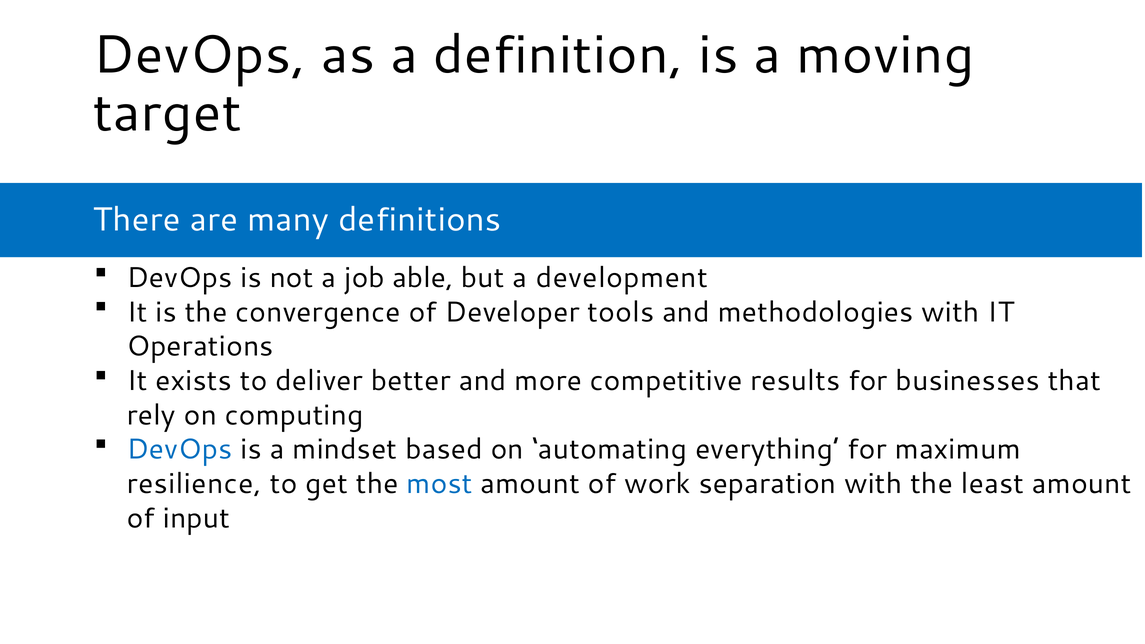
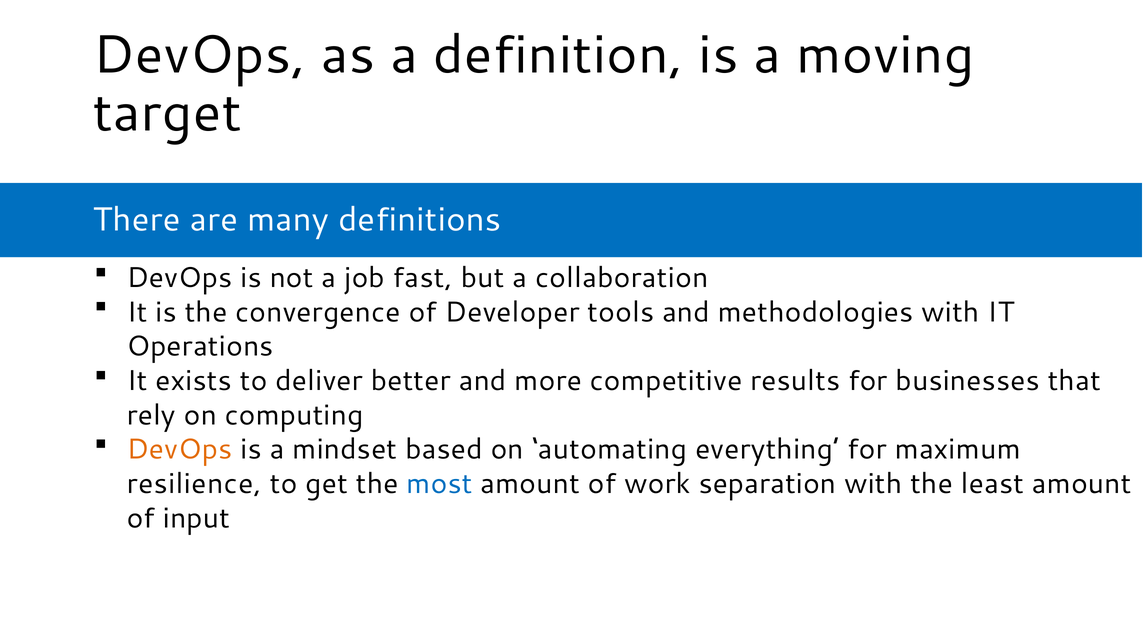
able: able -> fast (423, 278)
development: development -> collaboration (622, 278)
DevOps colour: blue -> orange (180, 450)
